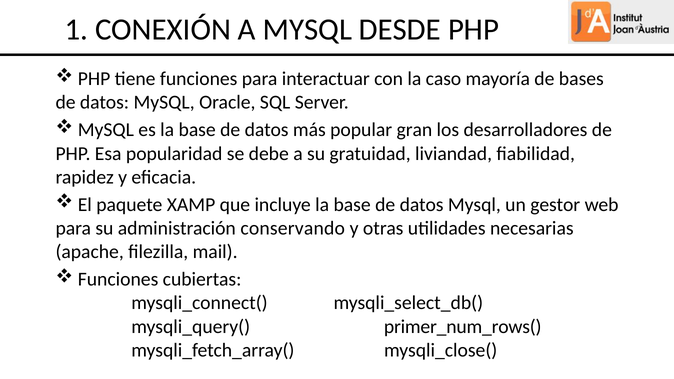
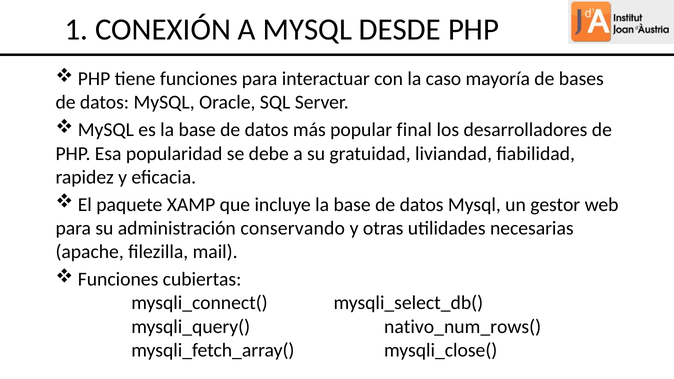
gran: gran -> final (414, 130)
primer_num_rows(: primer_num_rows( -> nativo_num_rows( (463, 327)
